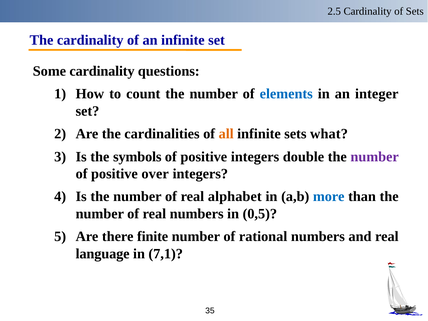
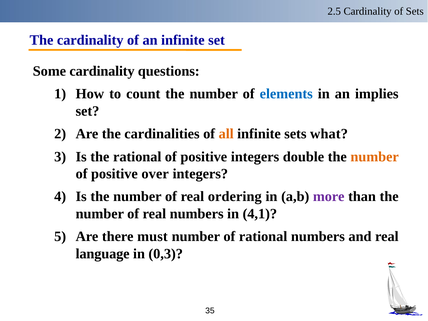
integer: integer -> implies (377, 94)
the symbols: symbols -> rational (137, 157)
number colour: purple -> orange (375, 157)
alphabet: alphabet -> ordering (235, 197)
more colour: blue -> purple (329, 197)
0,5: 0,5 -> 4,1 (260, 214)
finite: finite -> must (152, 237)
7,1: 7,1 -> 0,3 (166, 254)
